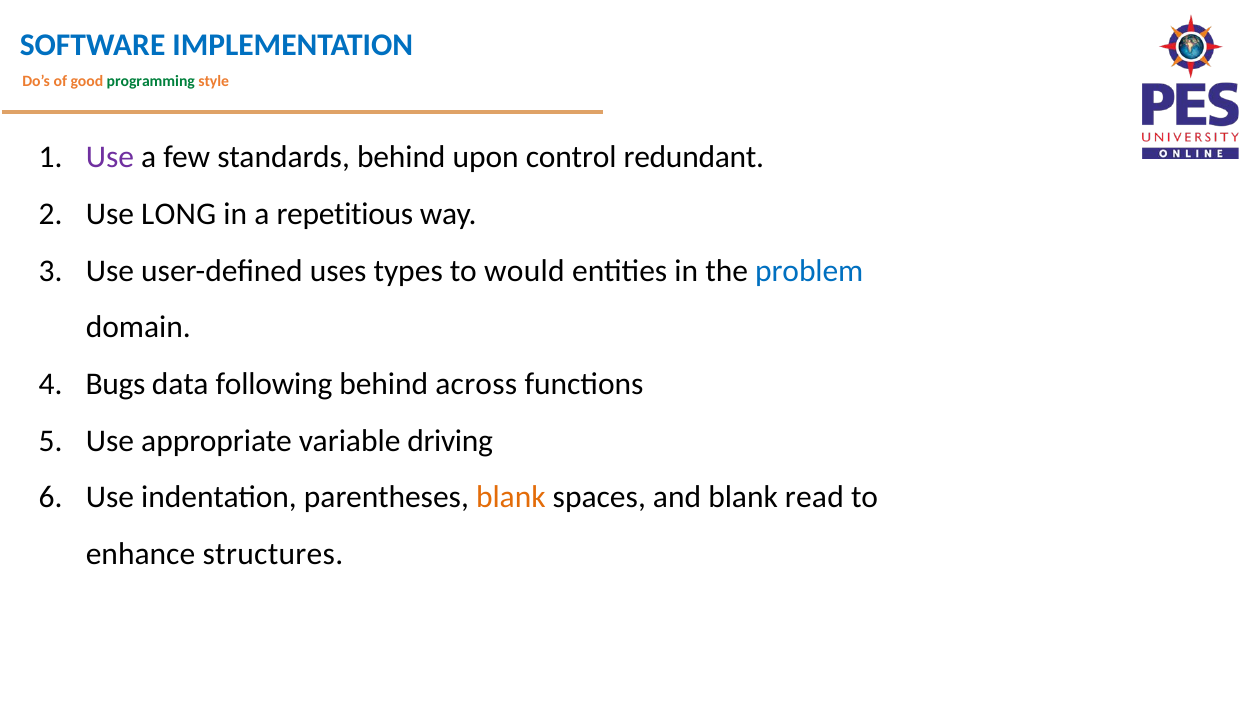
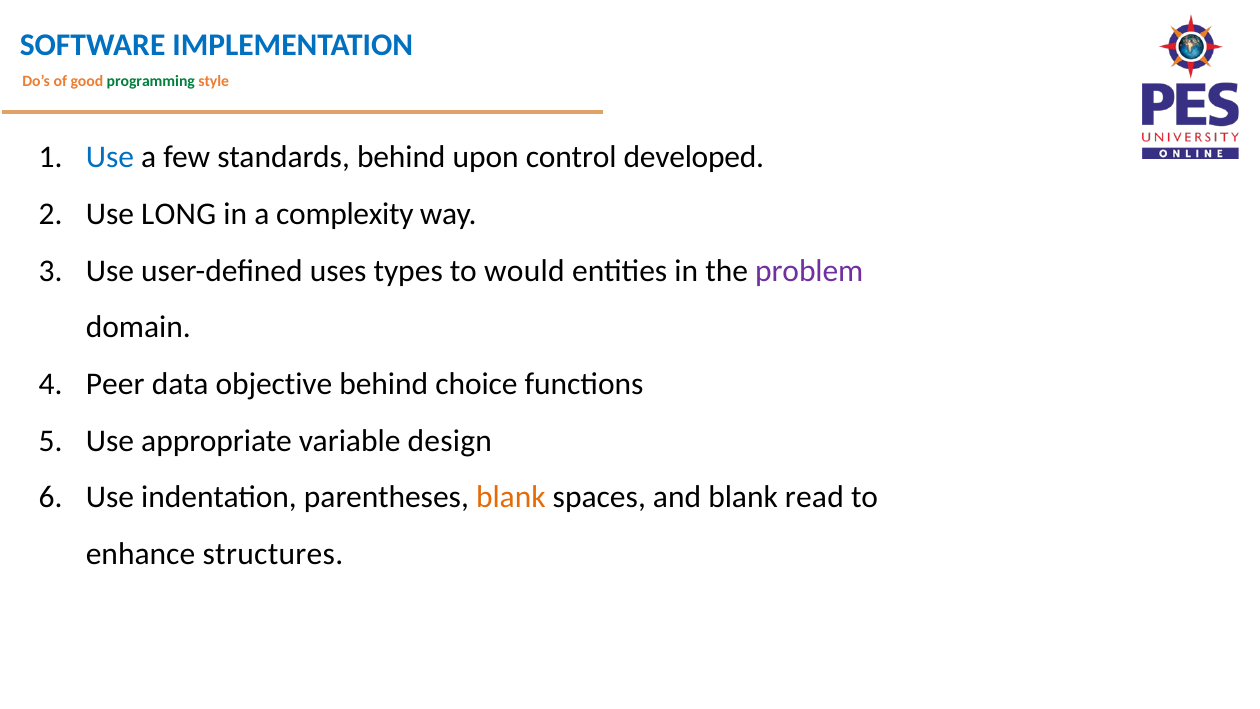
Use colour: purple -> blue (110, 157)
redundant: redundant -> developed (694, 157)
repetitious: repetitious -> complexity (345, 214)
problem colour: blue -> purple (809, 271)
Bugs: Bugs -> Peer (115, 384)
following: following -> objective (274, 384)
across: across -> choice (476, 384)
driving: driving -> design (450, 441)
